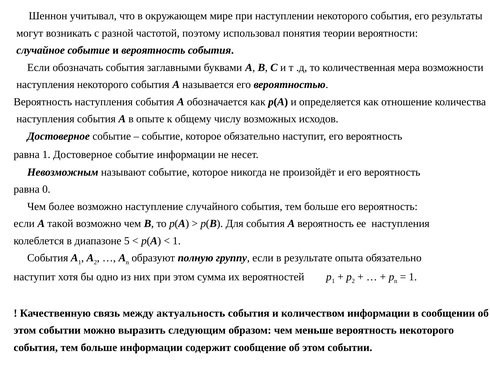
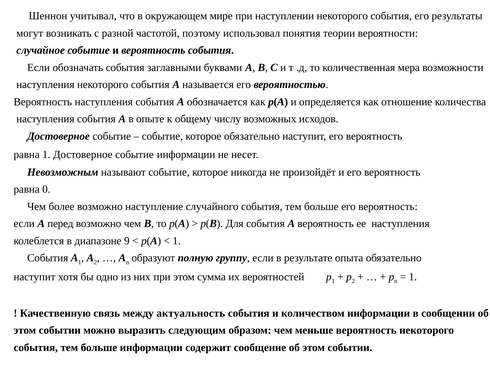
такой: такой -> перед (60, 223)
5: 5 -> 9 (127, 241)
